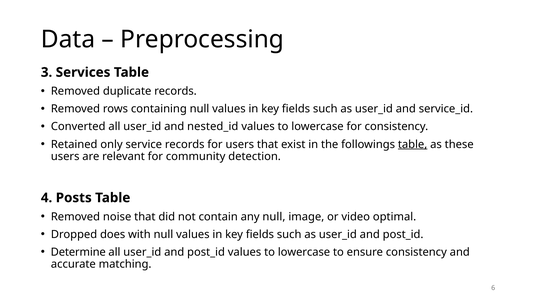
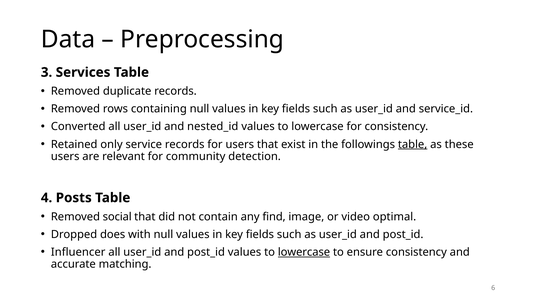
noise: noise -> social (117, 216)
any null: null -> find (274, 216)
Determine: Determine -> Influencer (78, 252)
lowercase underline: none -> present (304, 252)
